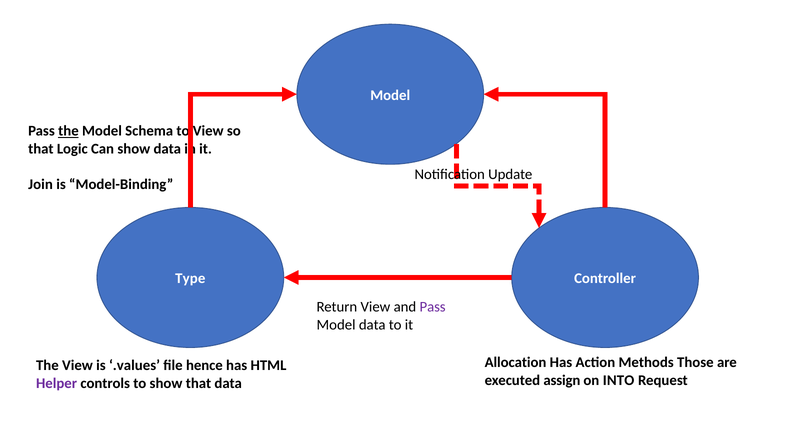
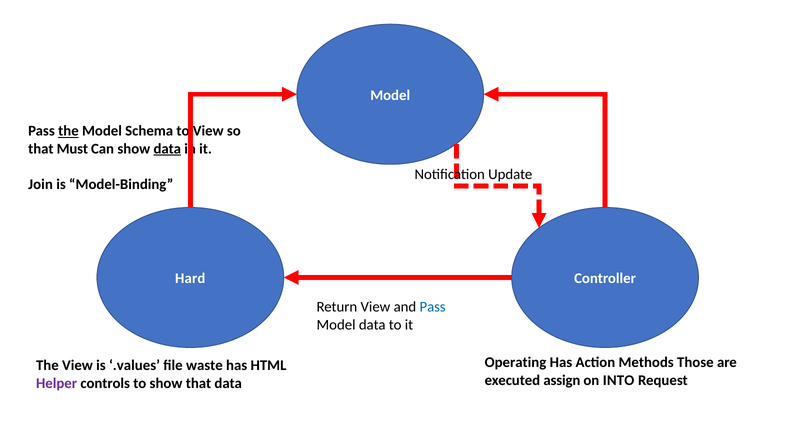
Logic: Logic -> Must (72, 149)
data underline: none -> present (167, 149)
Type: Type -> Hard (190, 279)
Pass colour: purple -> blue (433, 307)
Allocation: Allocation -> Operating (515, 363)
hence: hence -> waste (204, 366)
